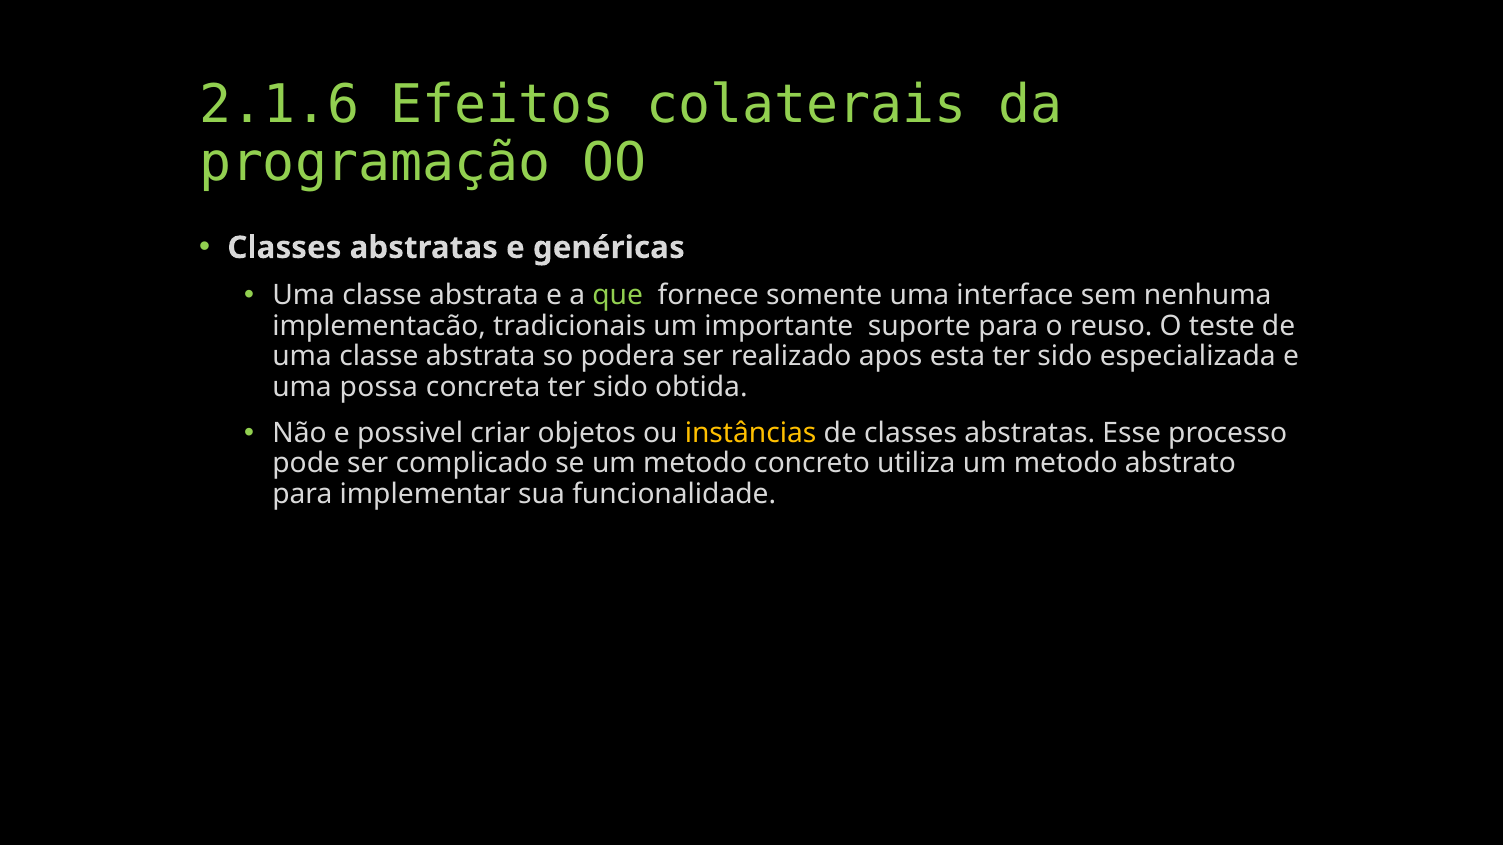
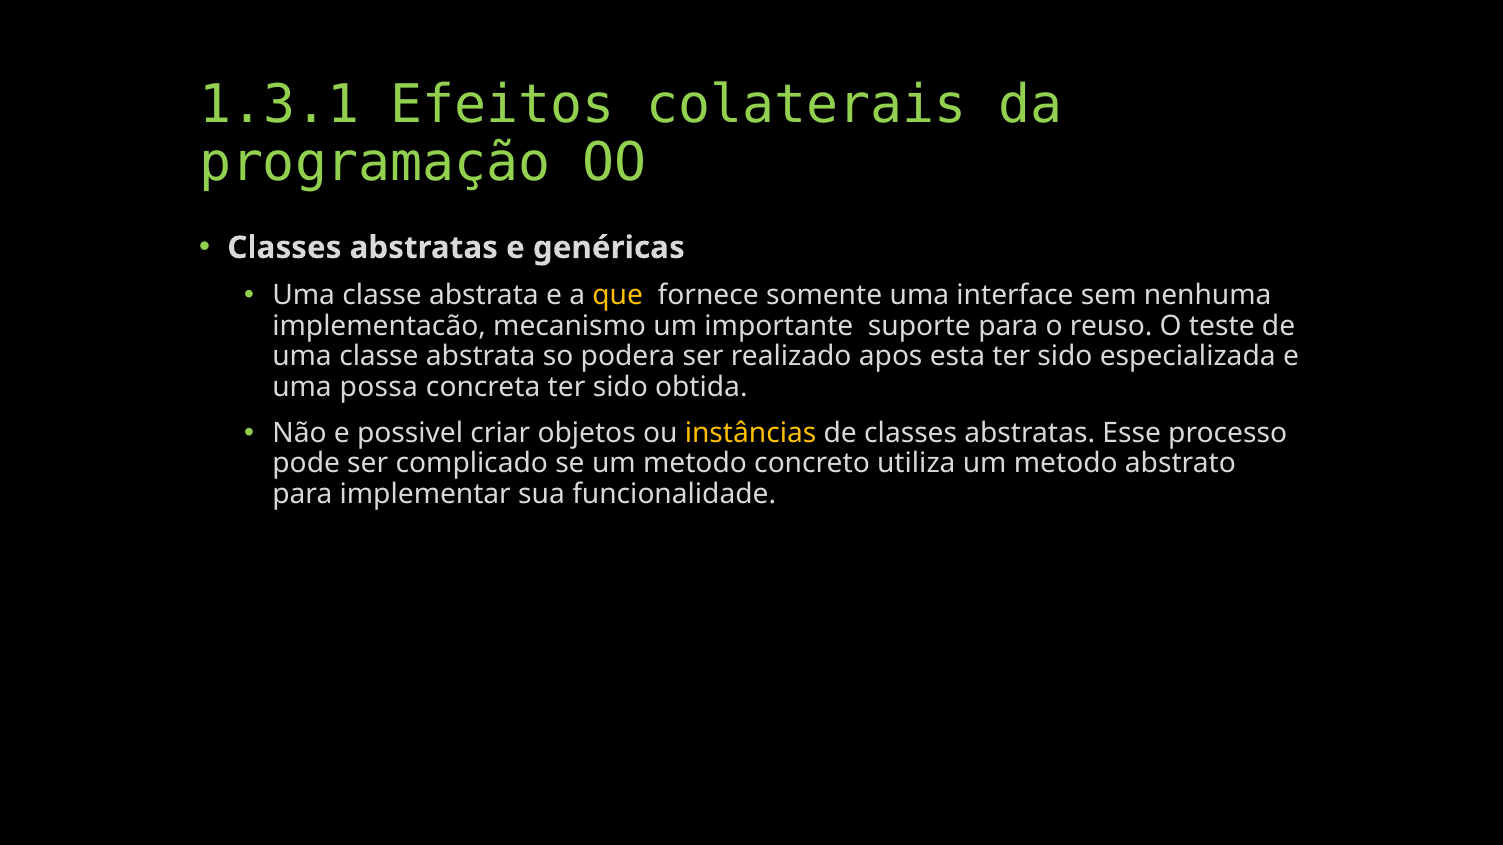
2.1.6: 2.1.6 -> 1.3.1 (279, 105)
que colour: light green -> yellow (618, 296)
tradicionais: tradicionais -> mecanismo (570, 326)
